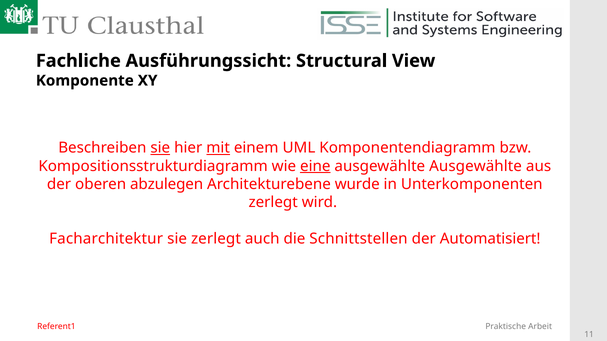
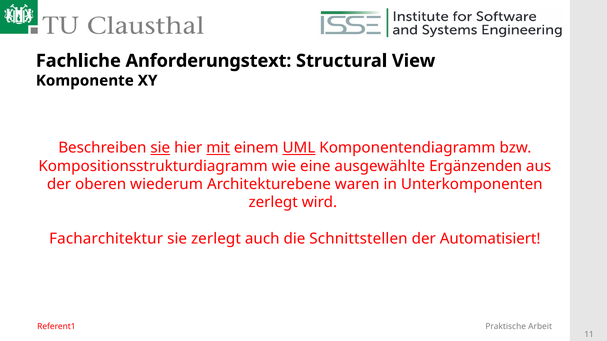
Ausführungssicht: Ausführungssicht -> Anforderungstext (208, 61)
UML underline: none -> present (299, 148)
eine underline: present -> none (315, 166)
ausgewählte Ausgewählte: Ausgewählte -> Ergänzenden (476, 166)
abzulegen: abzulegen -> wiederum (167, 184)
wurde: wurde -> waren (357, 184)
